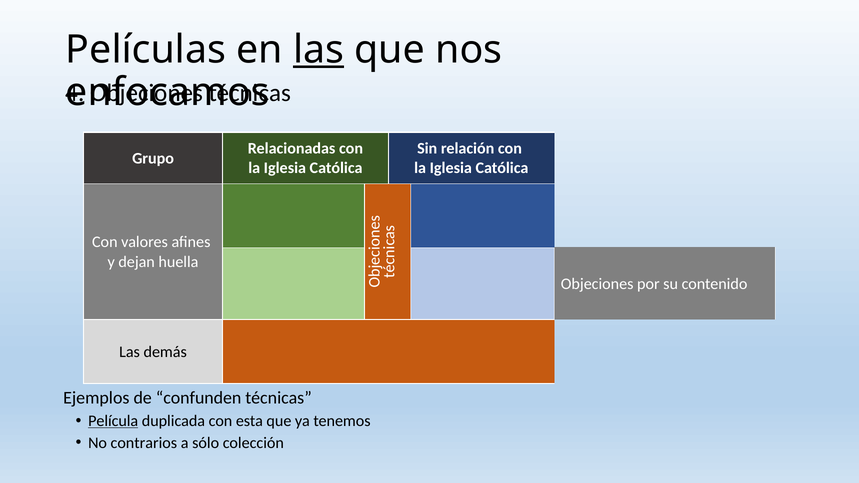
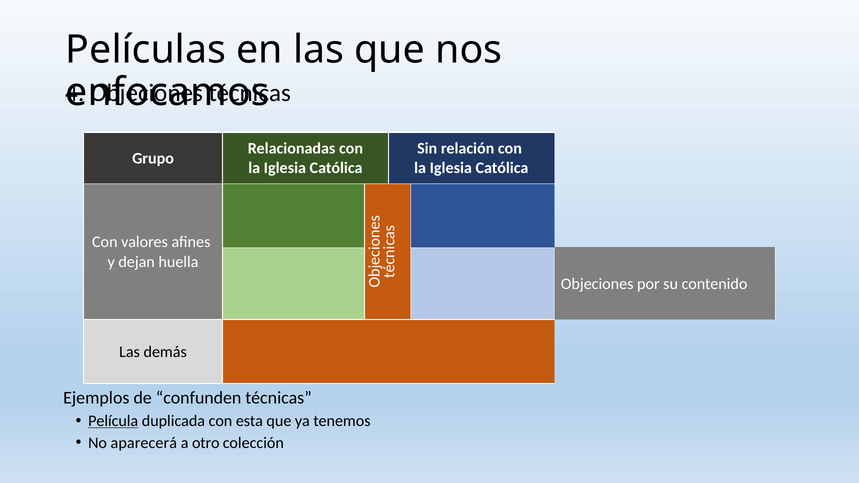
las underline: present -> none (319, 50)
contrarios: contrarios -> aparecerá (144, 443)
sólo: sólo -> otro (206, 443)
